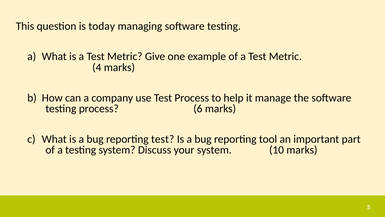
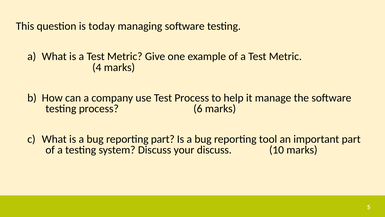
reporting test: test -> part (163, 139)
your system: system -> discuss (214, 150)
